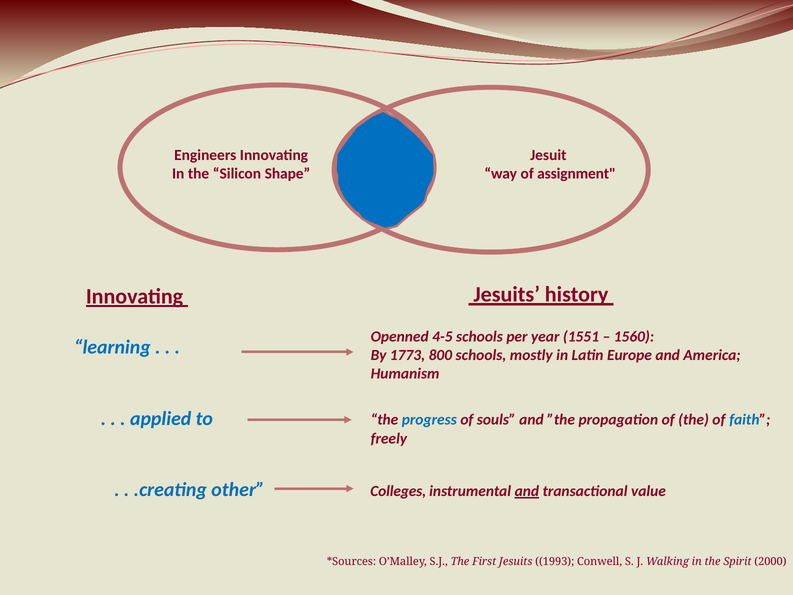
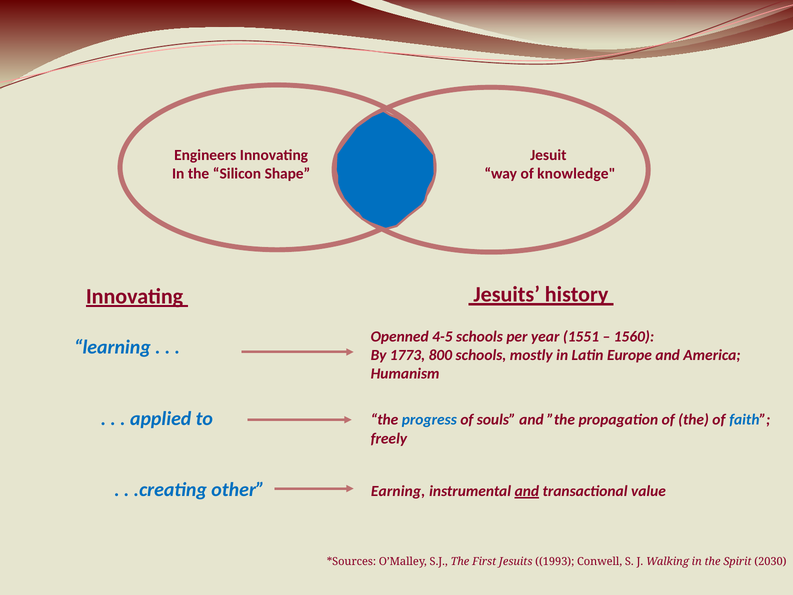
assignment: assignment -> knowledge (576, 174)
Colleges: Colleges -> Earning (398, 491)
2000: 2000 -> 2030 (770, 561)
